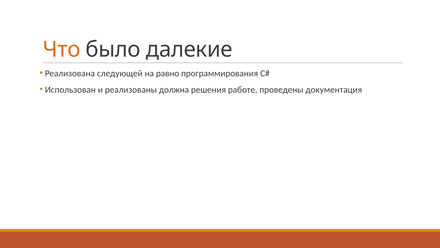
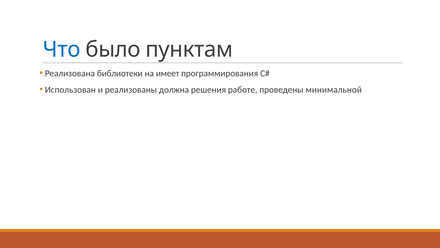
Что colour: orange -> blue (62, 49)
далекие: далекие -> пунктам (189, 49)
следующей: следующей -> библиотеки (120, 73)
равно: равно -> имеет (168, 73)
документация: документация -> минимальной (334, 89)
